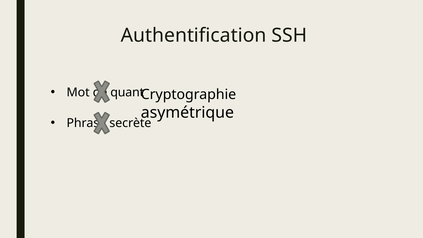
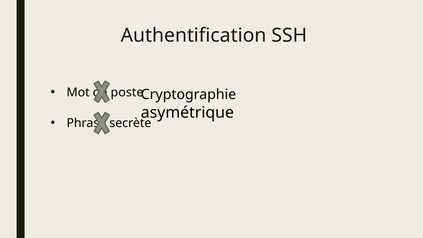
quant: quant -> poste (127, 92)
